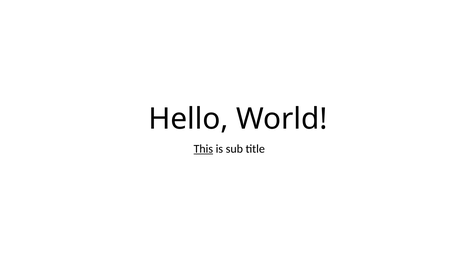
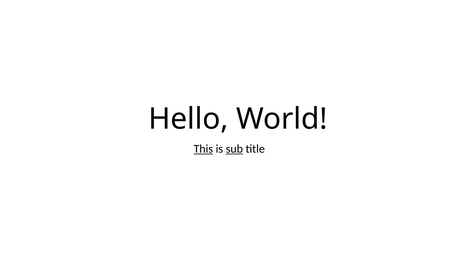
sub underline: none -> present (234, 149)
